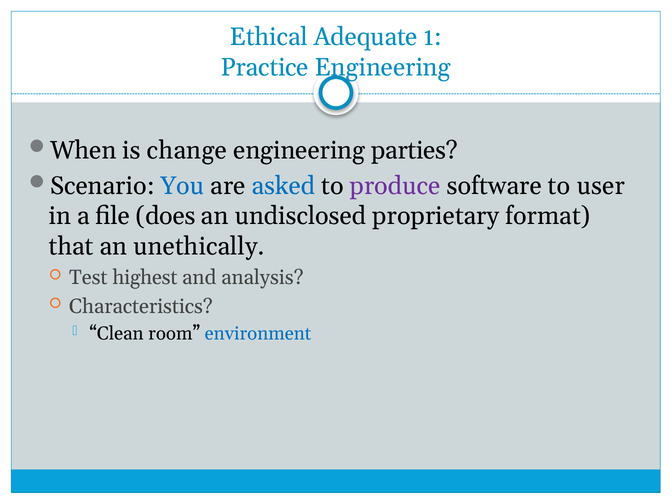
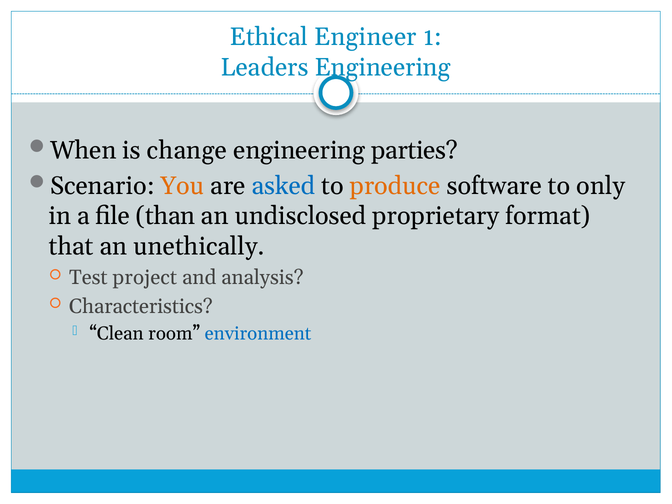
Adequate: Adequate -> Engineer (365, 37)
Practice: Practice -> Leaders (265, 67)
You colour: blue -> orange (182, 186)
produce colour: purple -> orange (395, 186)
user: user -> only (601, 186)
does: does -> than (166, 216)
highest: highest -> project (145, 278)
